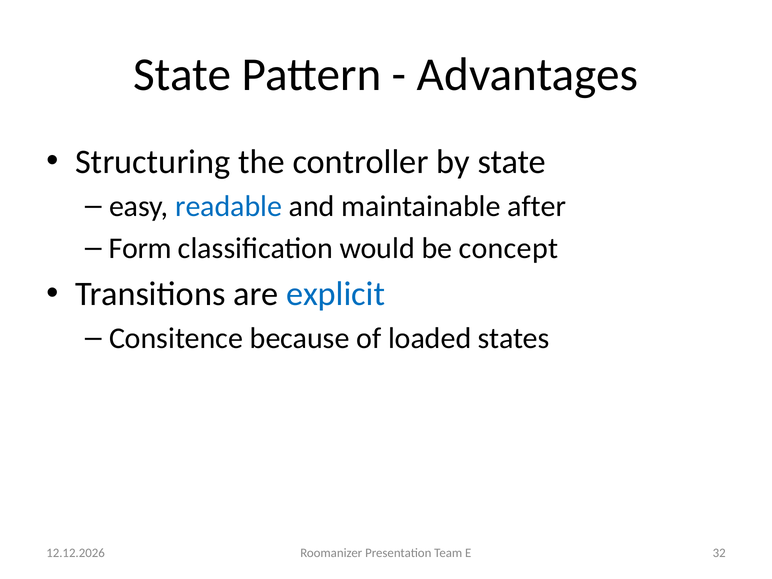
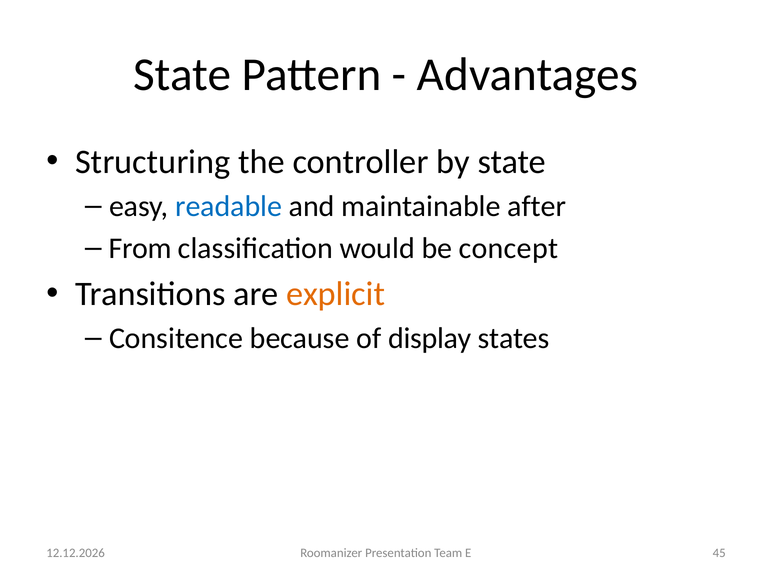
Form: Form -> From (140, 248)
explicit colour: blue -> orange (336, 294)
loaded: loaded -> display (430, 338)
32: 32 -> 45 (719, 553)
